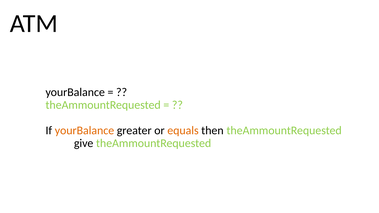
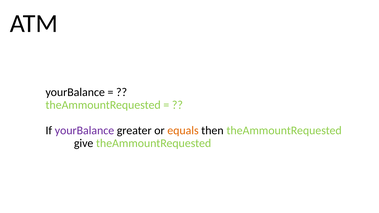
yourBalance colour: orange -> purple (84, 131)
